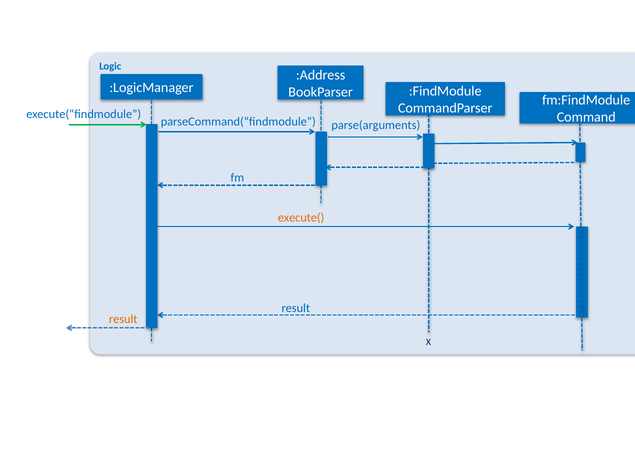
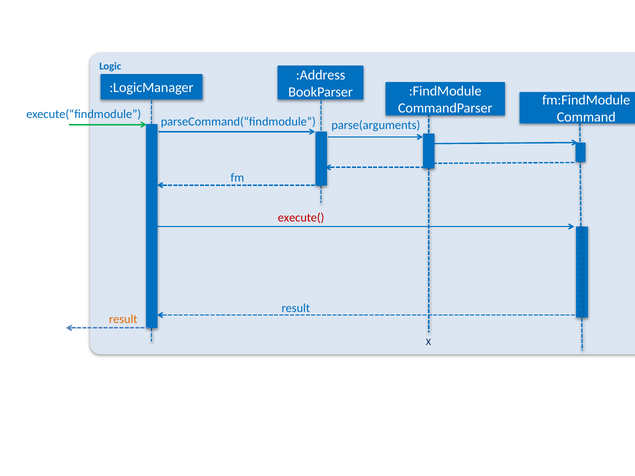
execute( colour: orange -> red (301, 218)
